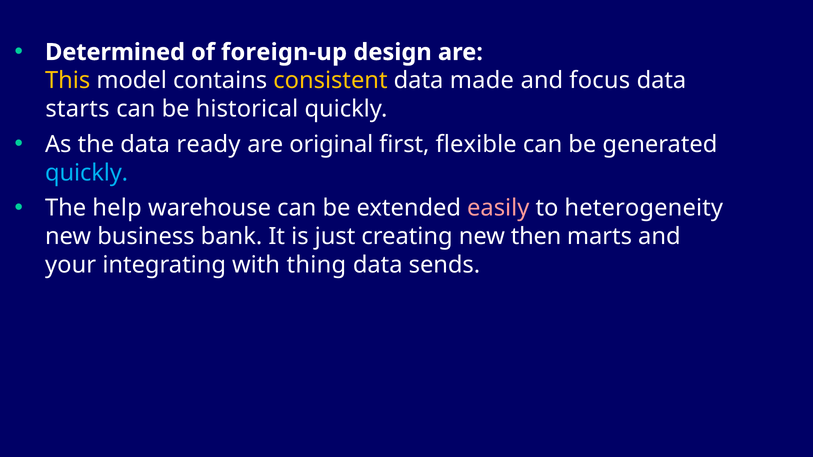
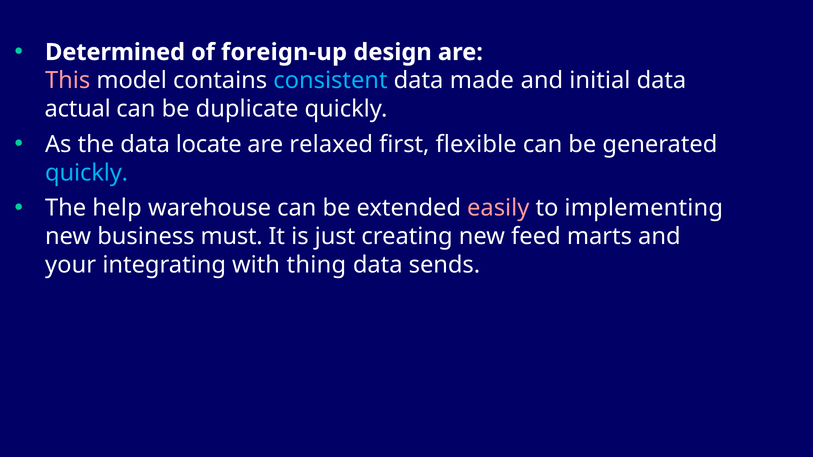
This colour: yellow -> pink (68, 81)
consistent colour: yellow -> light blue (330, 81)
focus: focus -> initial (600, 81)
starts: starts -> actual (78, 109)
historical: historical -> duplicate (247, 109)
ready: ready -> locate (209, 144)
original: original -> relaxed (331, 144)
heterogeneity: heterogeneity -> implementing (644, 208)
bank: bank -> must (232, 237)
then: then -> feed (536, 237)
